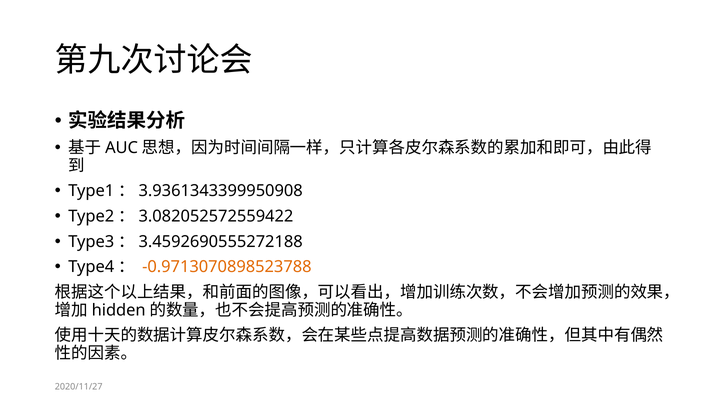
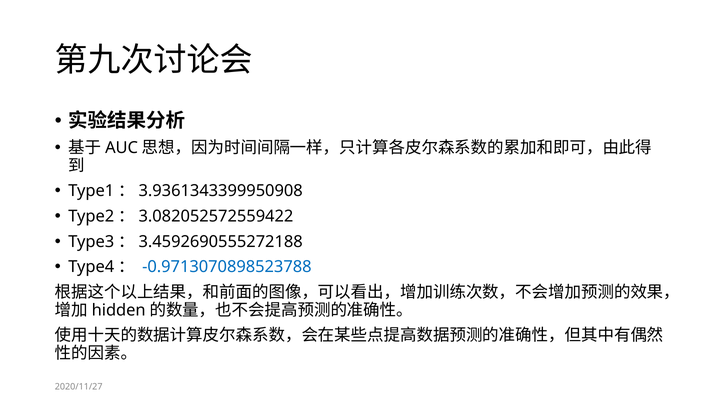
-0.9713070898523788 colour: orange -> blue (227, 267)
